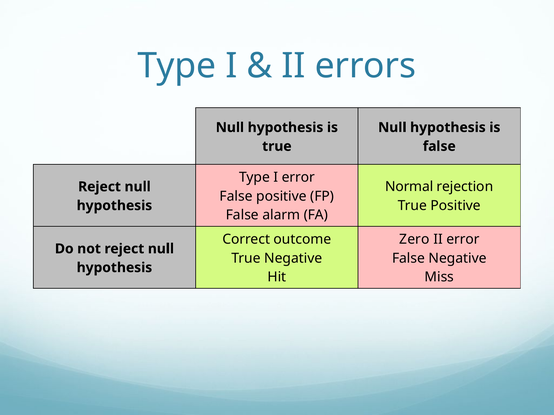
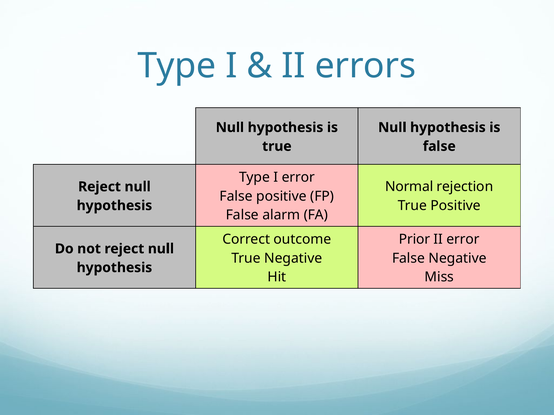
Zero: Zero -> Prior (415, 240)
